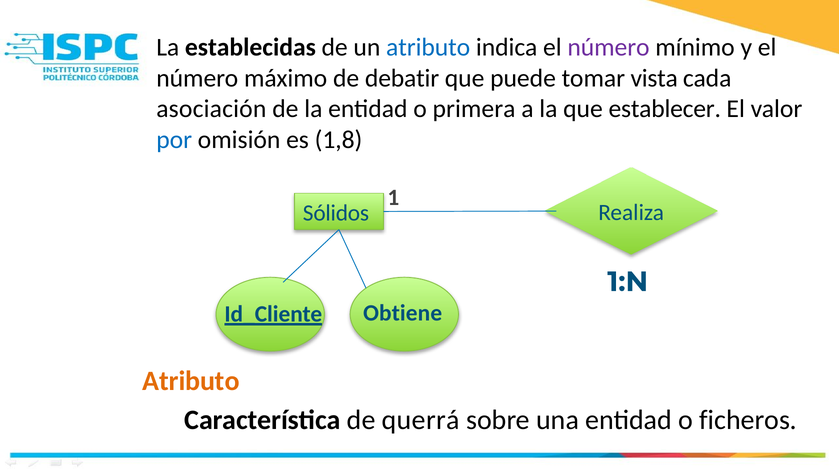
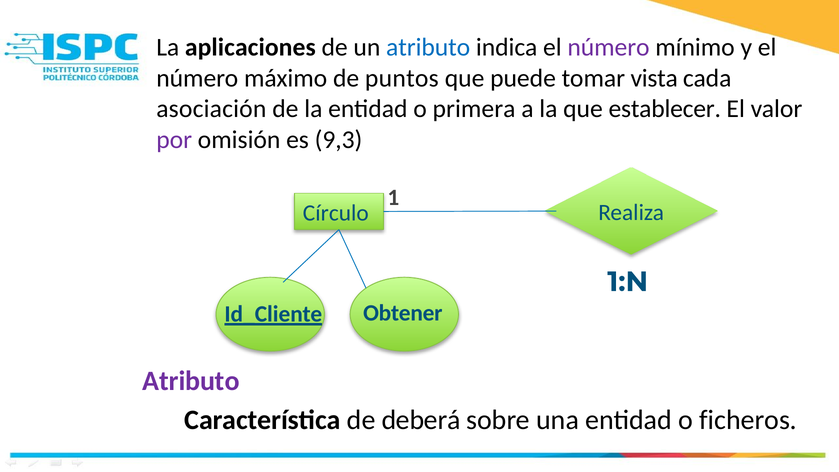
establecidas: establecidas -> aplicaciones (250, 47)
debatir: debatir -> puntos (402, 78)
por colour: blue -> purple (174, 140)
1,8: 1,8 -> 9,3 (339, 140)
Sólidos: Sólidos -> Círculo (336, 213)
Obtiene: Obtiene -> Obtener (403, 313)
Atributo colour: orange -> purple (191, 381)
querrá: querrá -> deberá (421, 420)
